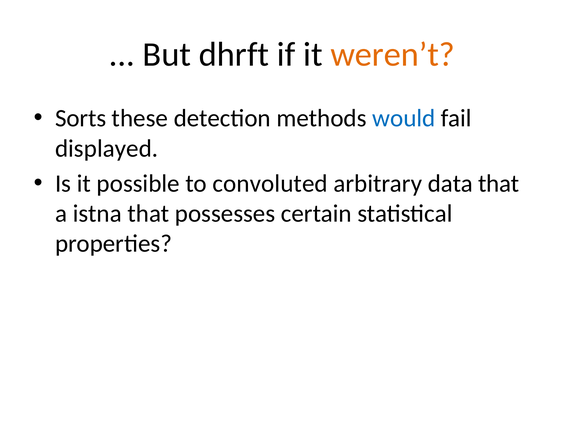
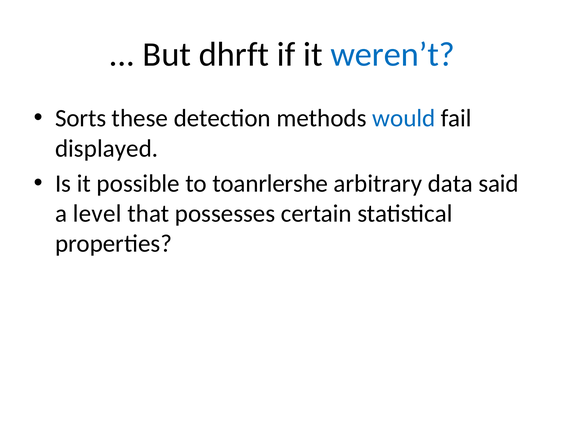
weren’t colour: orange -> blue (393, 55)
convoluted: convoluted -> toanrlershe (270, 184)
data that: that -> said (499, 184)
istna: istna -> level (97, 214)
